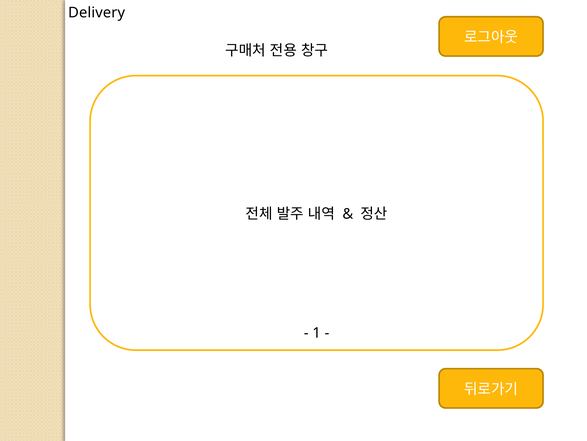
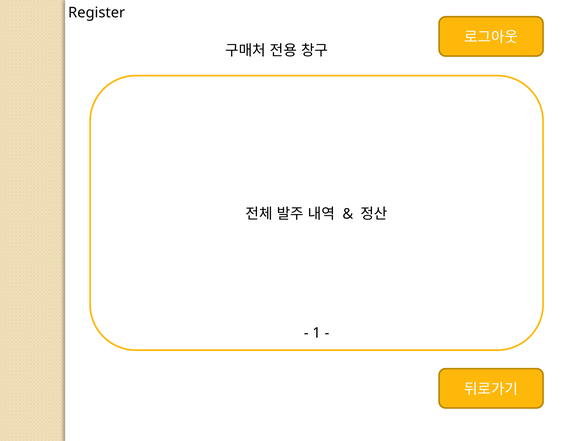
Delivery: Delivery -> Register (97, 13)
